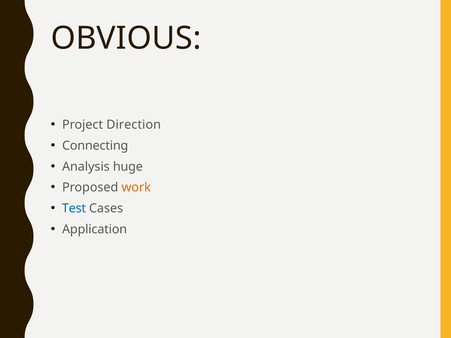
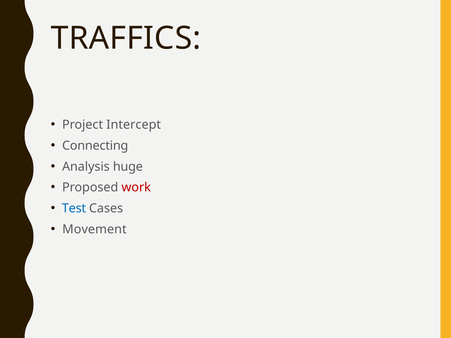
OBVIOUS: OBVIOUS -> TRAFFICS (126, 38)
Direction: Direction -> Intercept (134, 125)
work colour: orange -> red (136, 188)
Application: Application -> Movement (94, 229)
